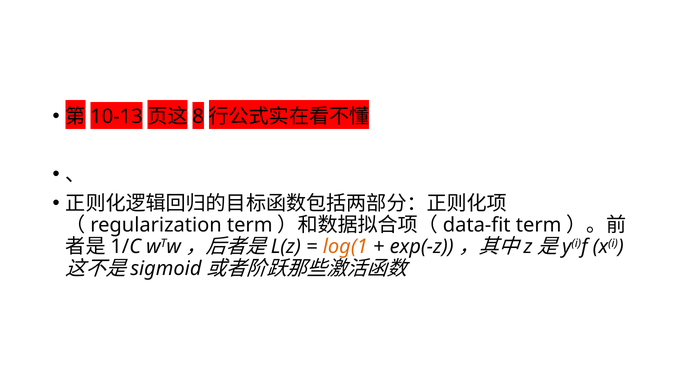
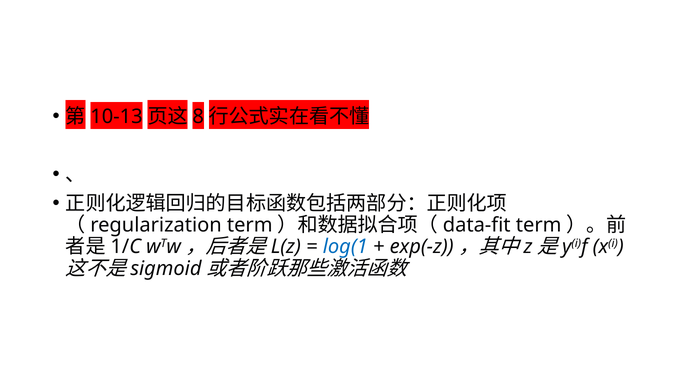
log(1 colour: orange -> blue (345, 247)
